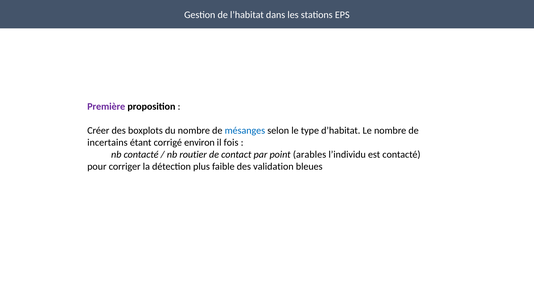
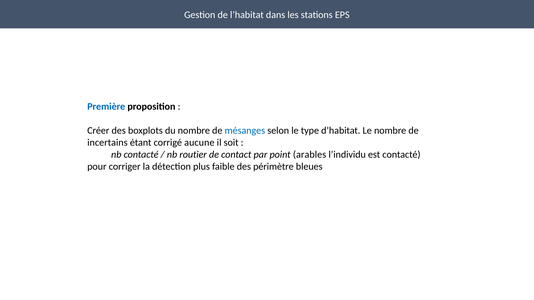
Première colour: purple -> blue (106, 107)
environ: environ -> aucune (199, 143)
fois: fois -> soit (231, 143)
validation: validation -> périmètre (273, 167)
